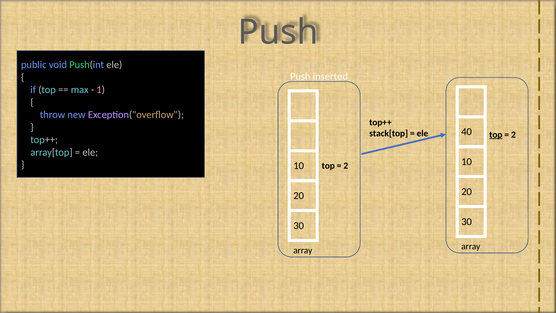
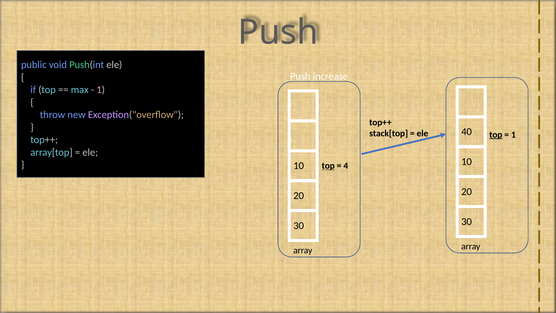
inserted: inserted -> increase (330, 76)
2: 2 -> 1 (513, 135)
top underline: none -> present (328, 166)
2: 2 -> 4 (346, 166)
